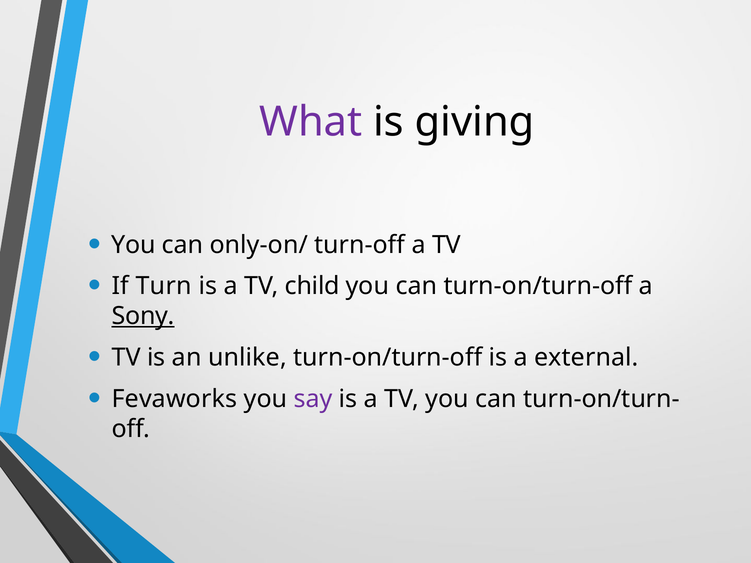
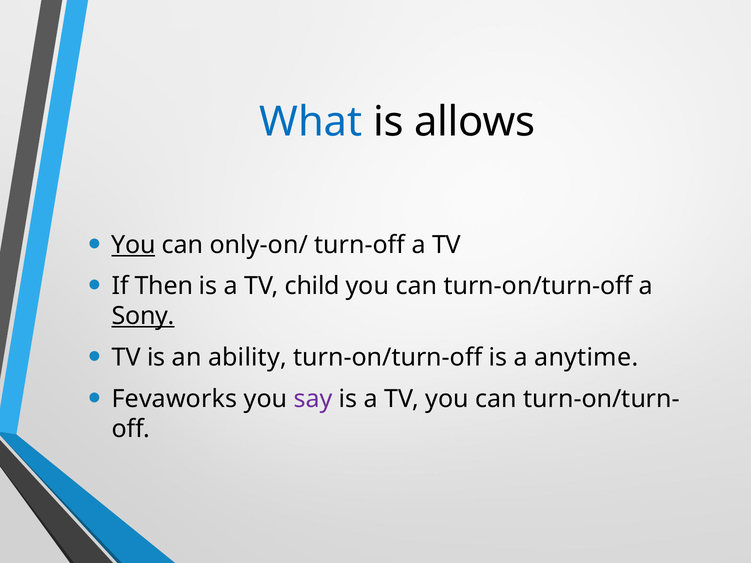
What colour: purple -> blue (311, 122)
giving: giving -> allows (475, 122)
You underline: none -> present (134, 245)
Turn: Turn -> Then (164, 286)
unlike: unlike -> ability (247, 358)
external: external -> anytime (586, 358)
